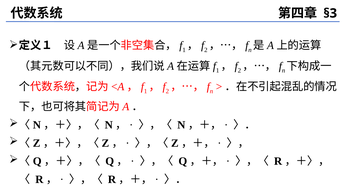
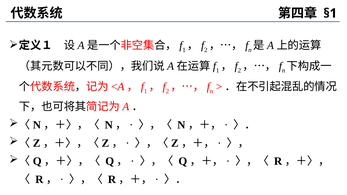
§3: §3 -> §1 (330, 13)
